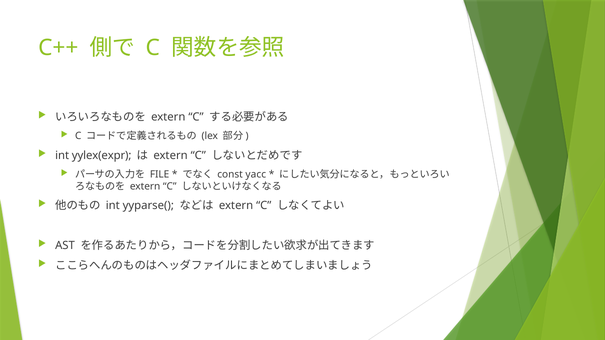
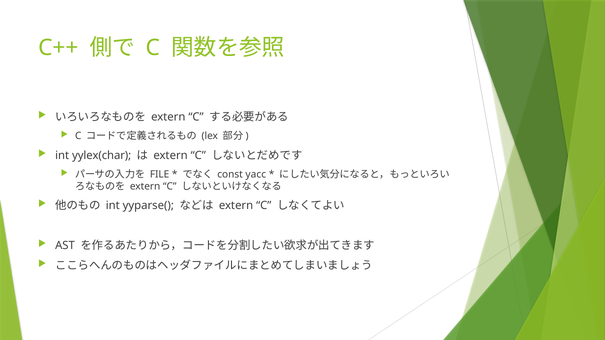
yylex(expr: yylex(expr -> yylex(char (102, 155)
